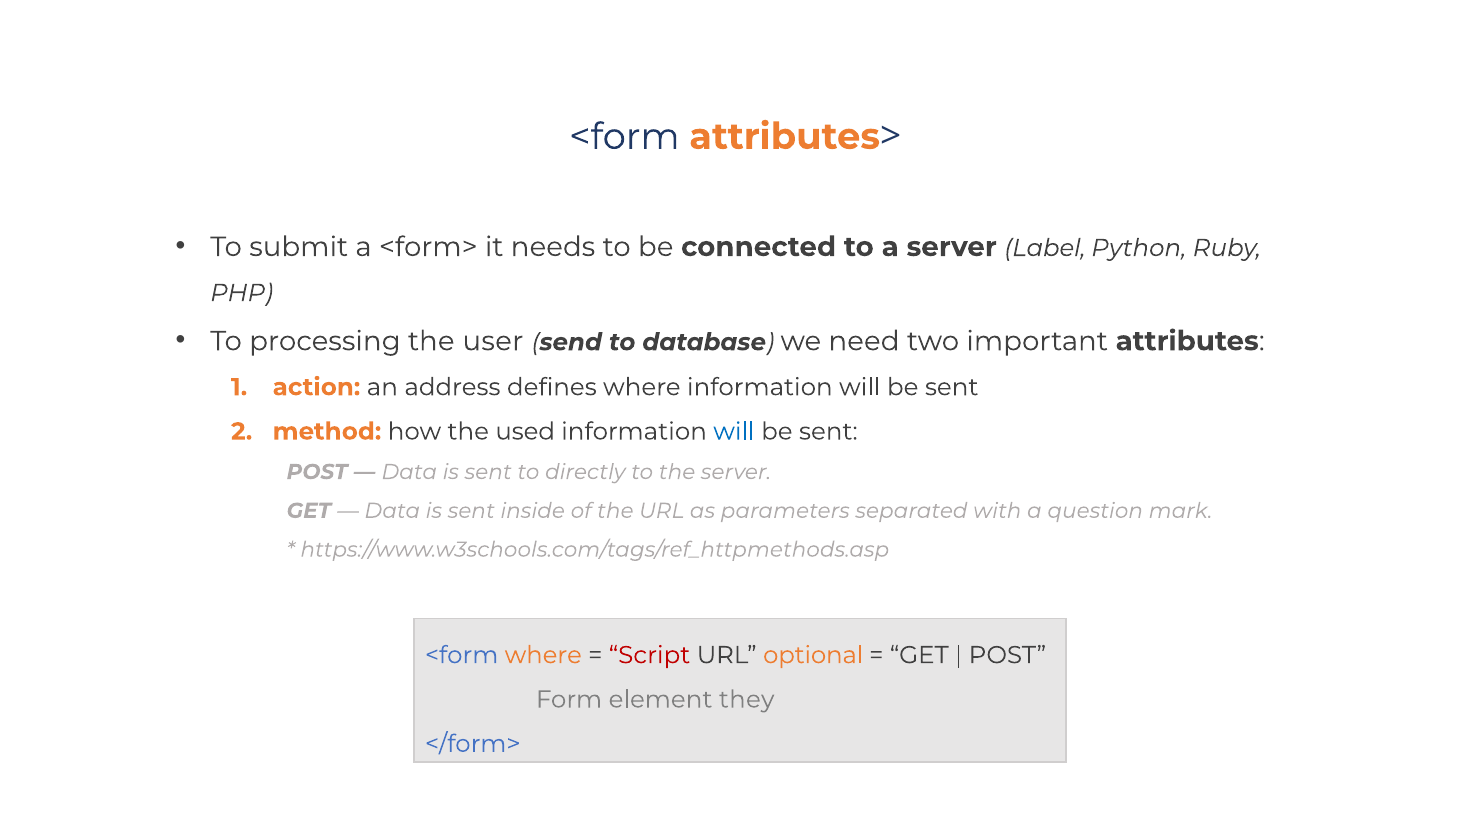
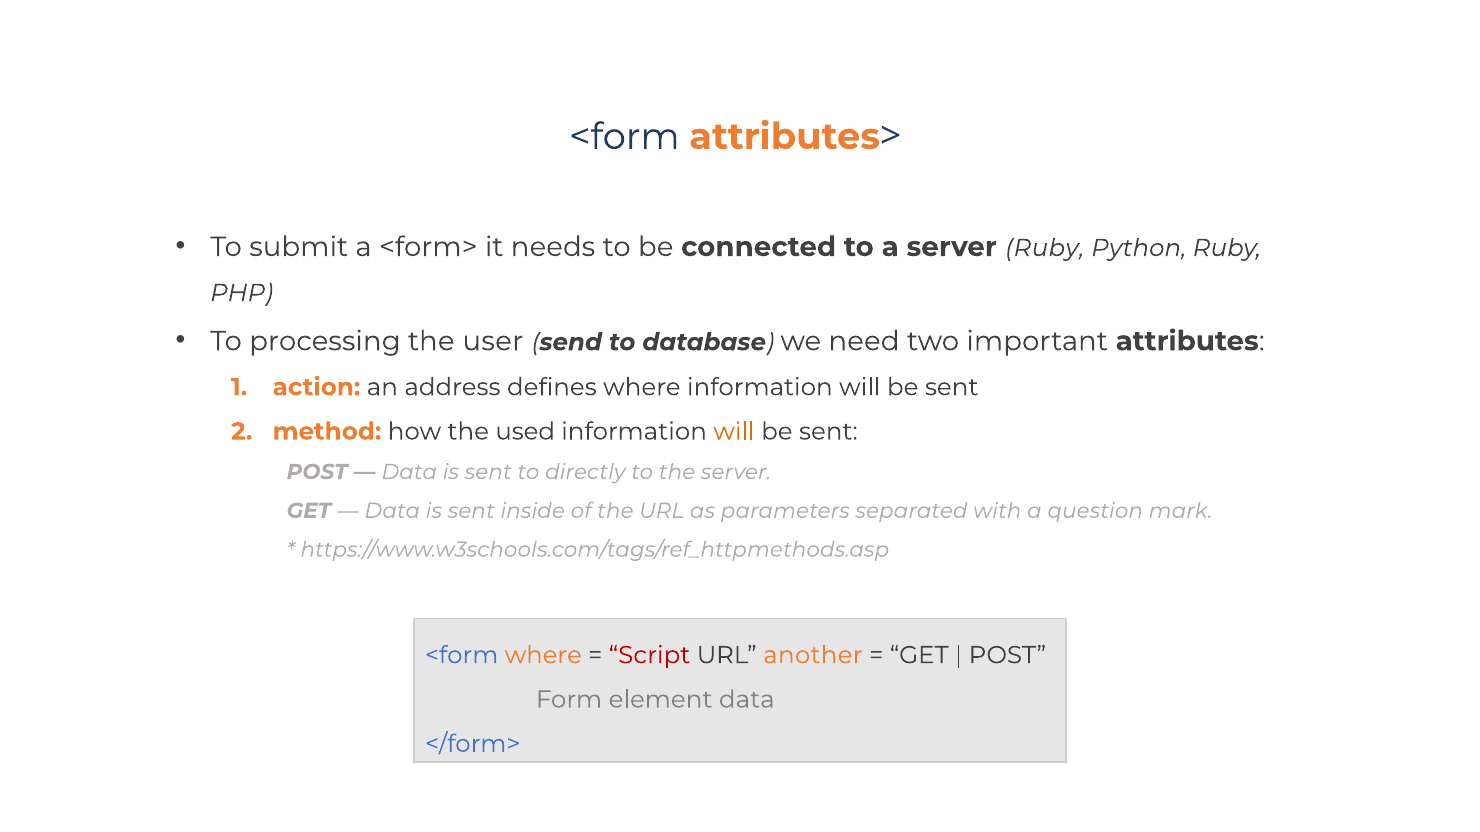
server Label: Label -> Ruby (1045, 248)
will colour: blue -> orange (734, 432)
optional: optional -> another (813, 655)
element they: they -> data (747, 700)
